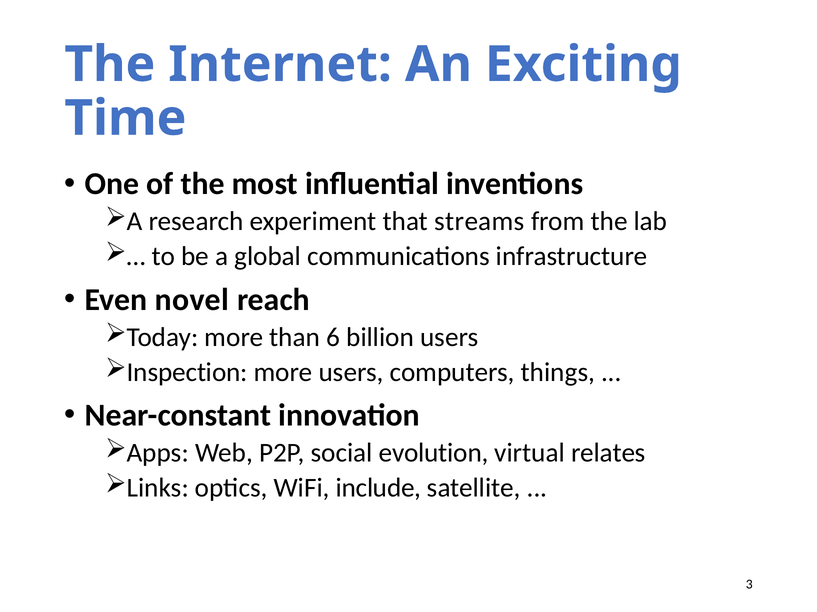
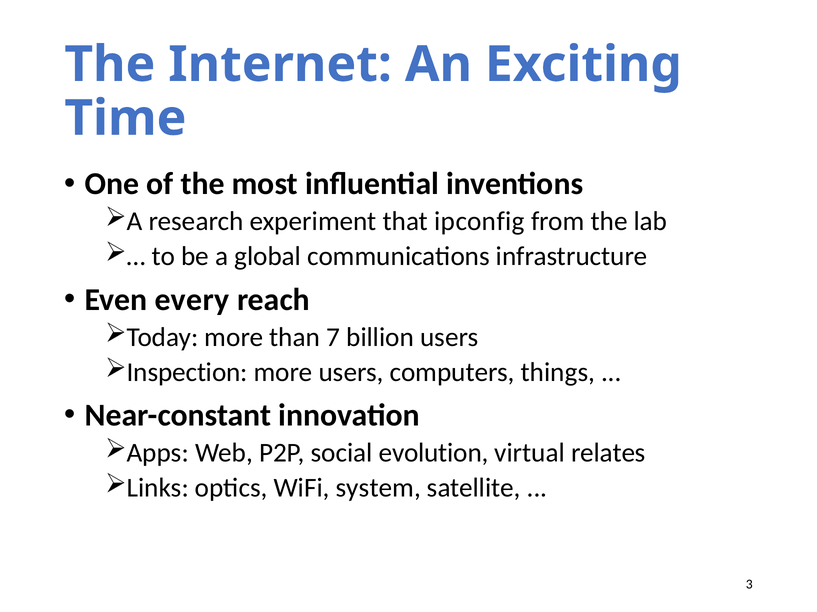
streams: streams -> ipconfig (479, 222)
novel: novel -> every (192, 300)
6: 6 -> 7 (333, 338)
include: include -> system (378, 488)
